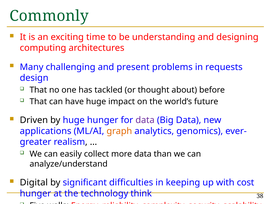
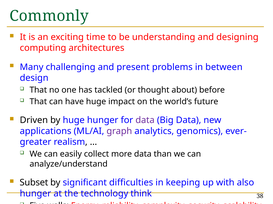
requests: requests -> between (224, 67)
graph colour: orange -> purple (119, 132)
Digital: Digital -> Subset (34, 183)
cost: cost -> also (245, 183)
